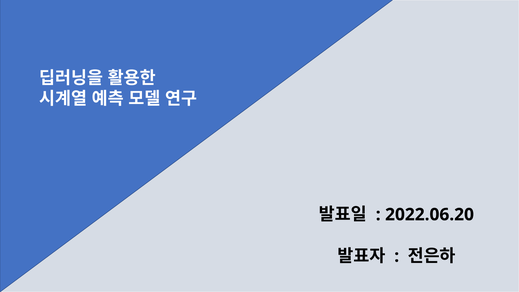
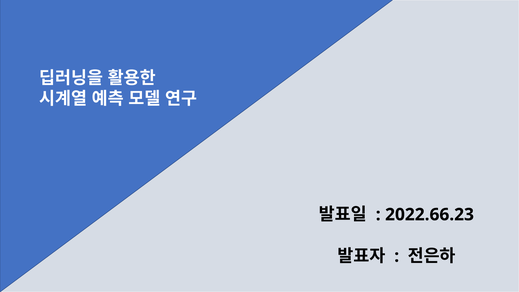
2022.06.20: 2022.06.20 -> 2022.66.23 (430, 215)
